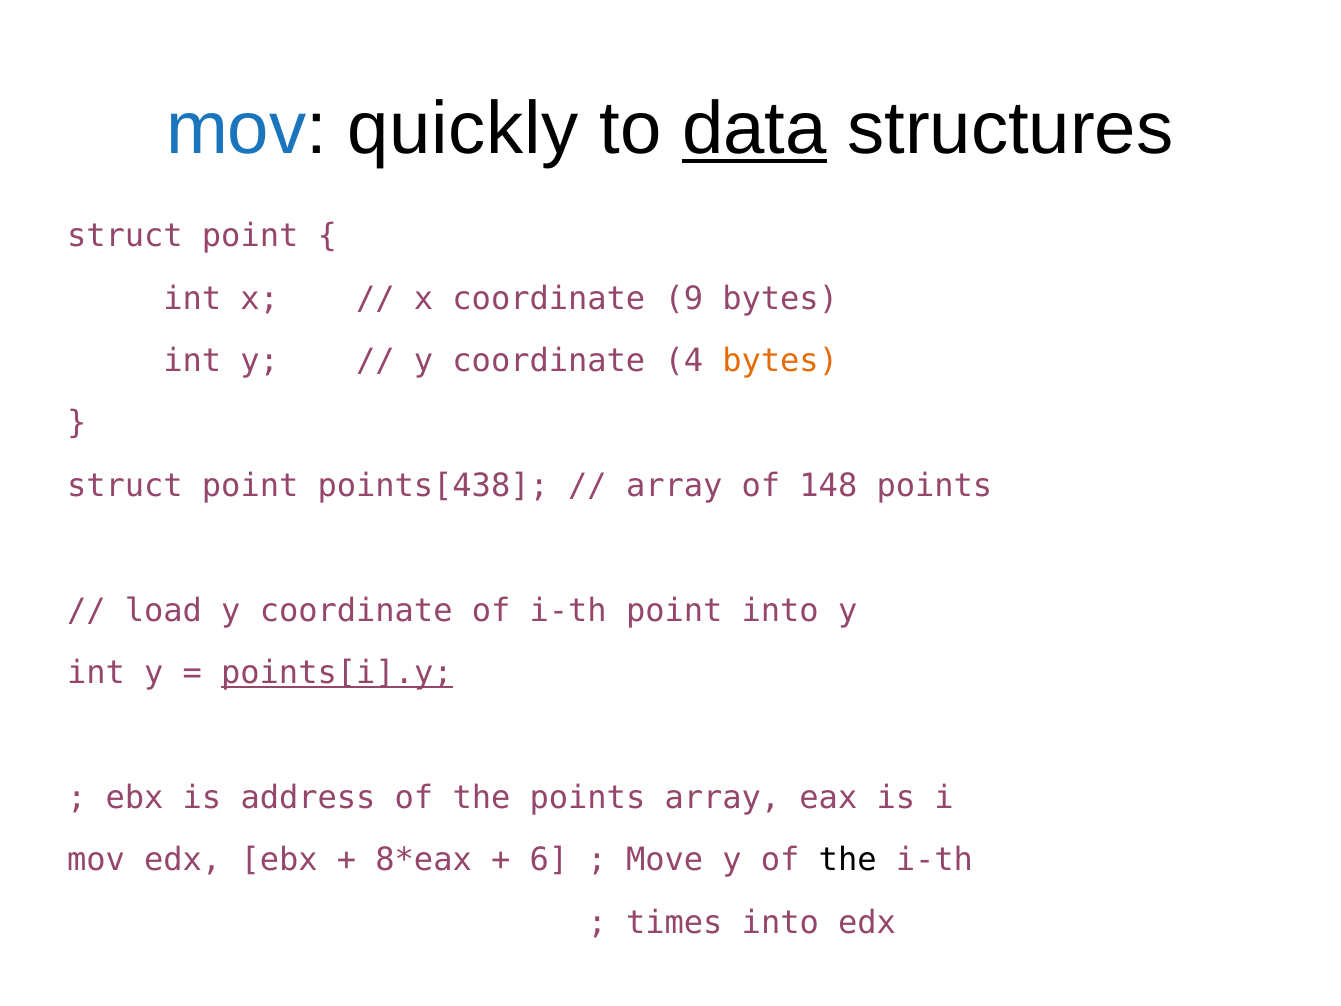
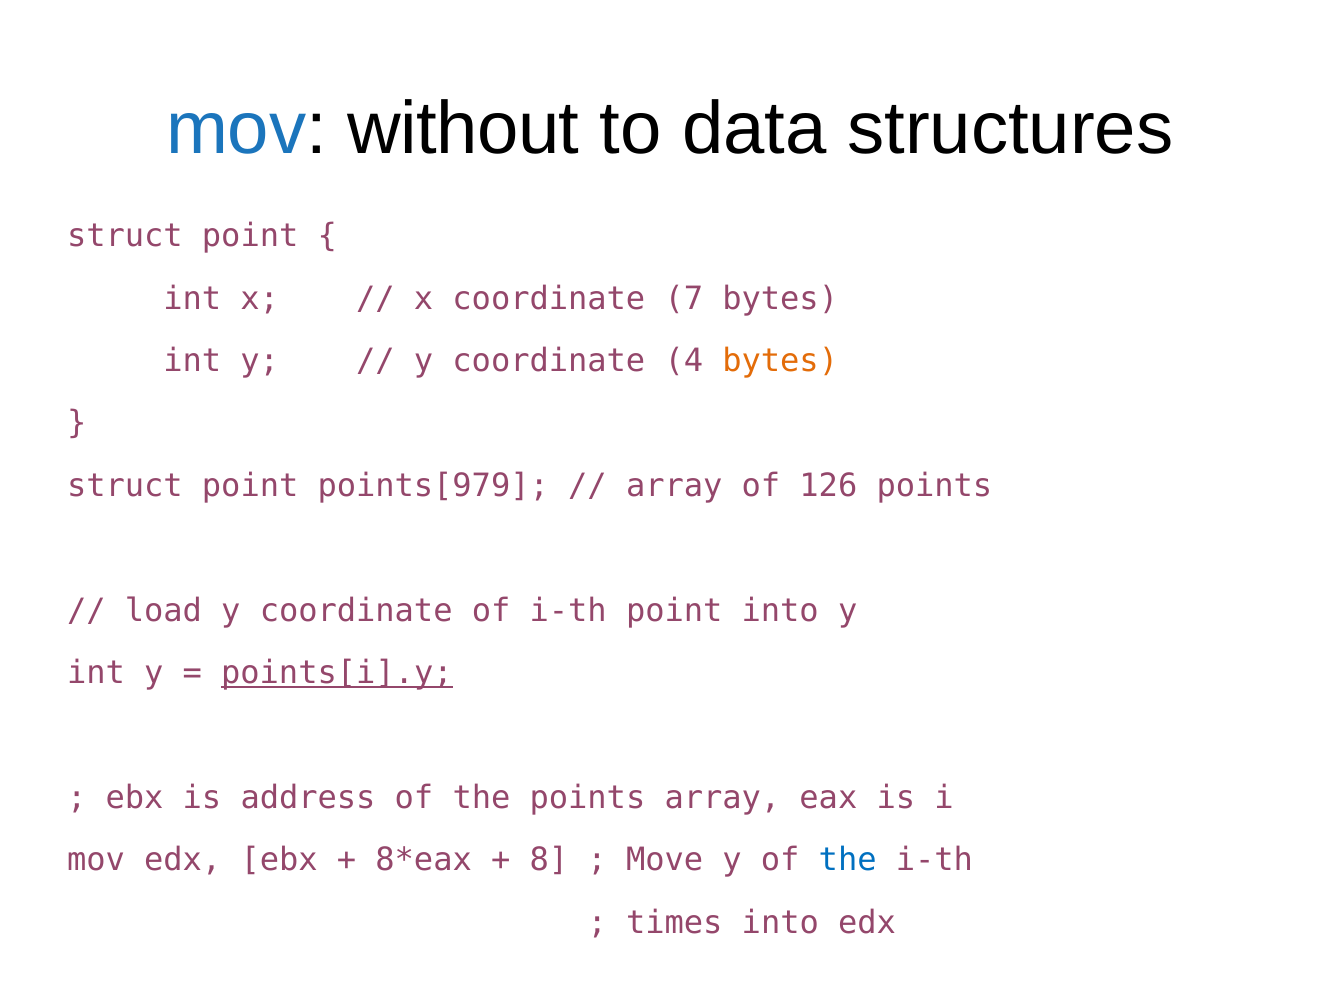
quickly: quickly -> without (464, 129)
data underline: present -> none (754, 129)
9: 9 -> 7 (684, 298)
points[438: points[438 -> points[979 (433, 486)
148: 148 -> 126 (828, 486)
6: 6 -> 8 (549, 860)
the colour: black -> blue (848, 860)
